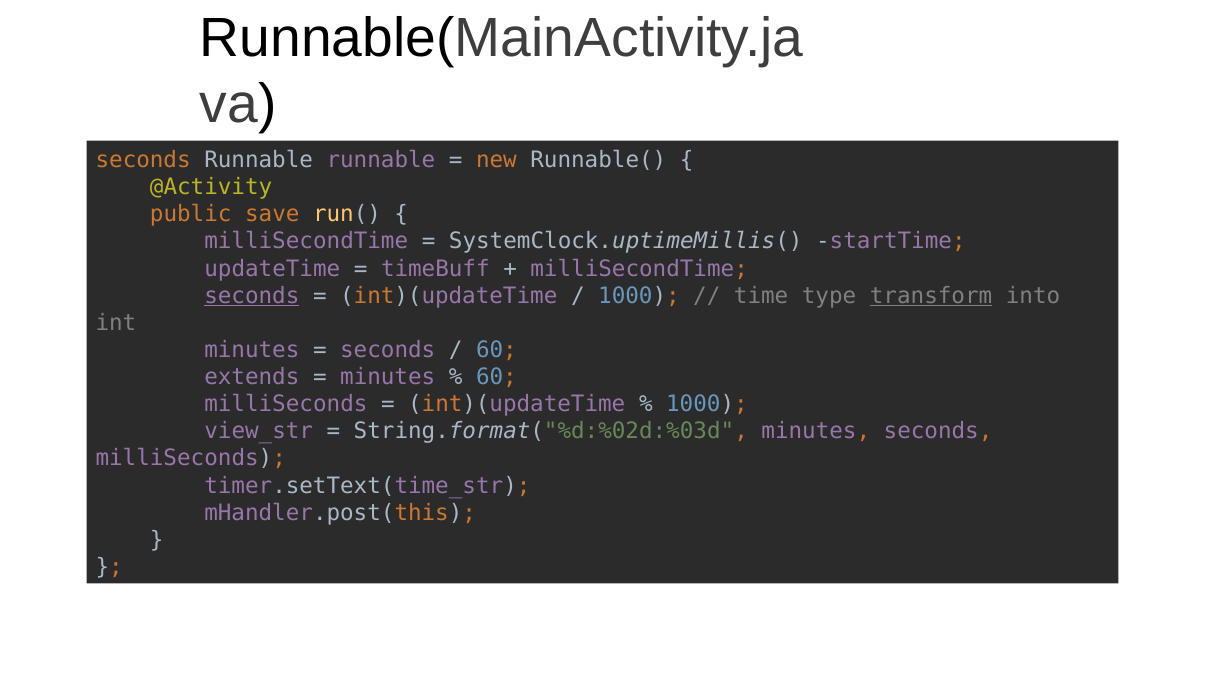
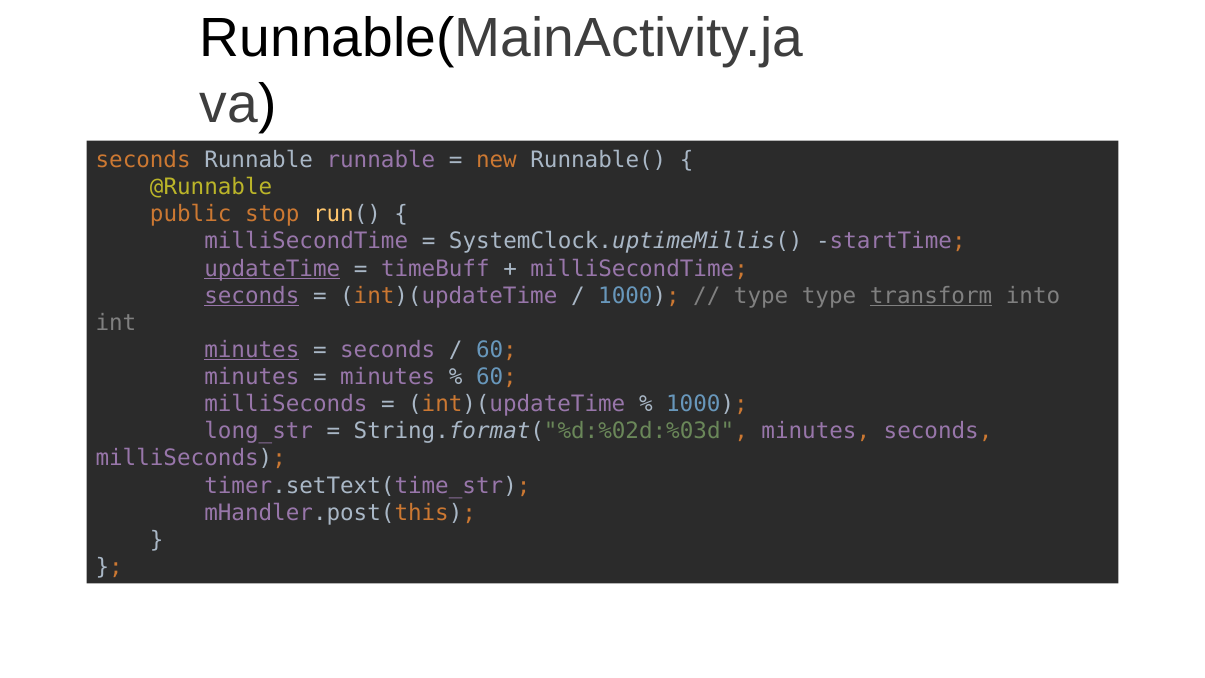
@Activity: @Activity -> @Runnable (211, 187)
save: save -> stop (272, 214)
updateTime underline: none -> present (272, 269)
time: time -> type (761, 296)
minutes underline: none -> present (252, 350)
extends: extends -> minutes (252, 377)
view_str: view_str -> long_str (259, 431)
